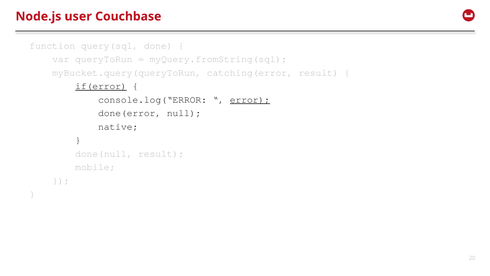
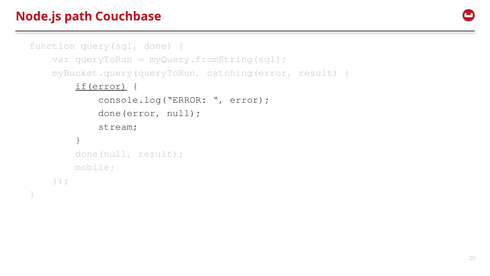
user: user -> path (78, 16)
error underline: present -> none (250, 100)
native: native -> stream (118, 126)
